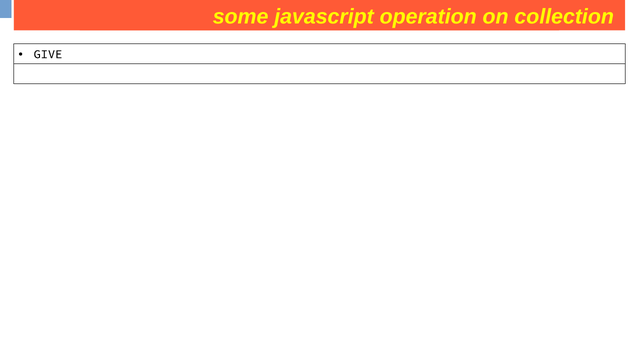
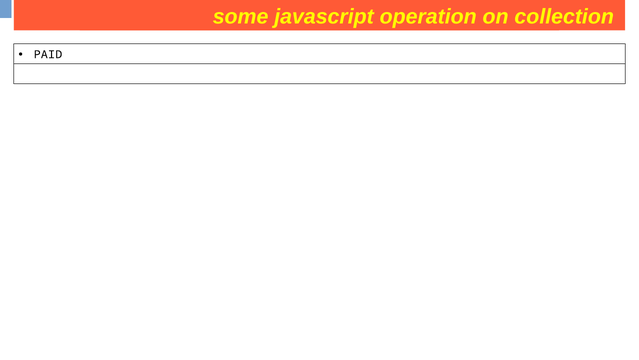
GIVE: GIVE -> PAID (48, 54)
